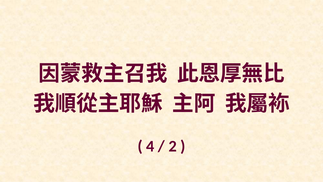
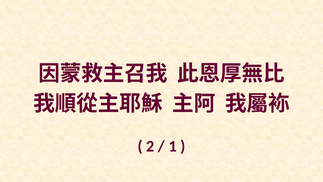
4: 4 -> 2 (150, 146)
2: 2 -> 1 (173, 146)
